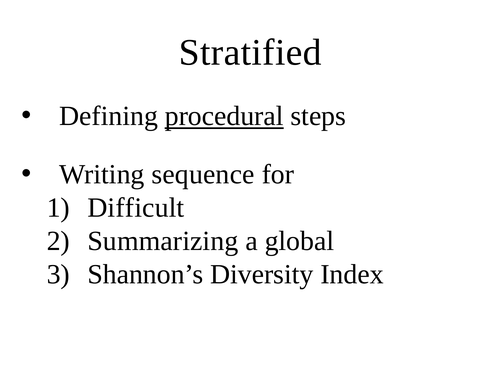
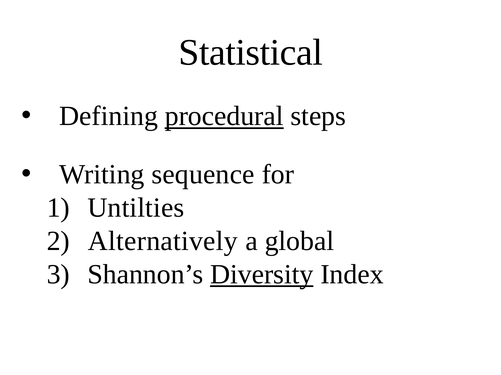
Stratified: Stratified -> Statistical (251, 53)
Difficult: Difficult -> Untilties (136, 208)
Summarizing: Summarizing -> Alternatively (163, 242)
Diversity underline: none -> present (262, 275)
